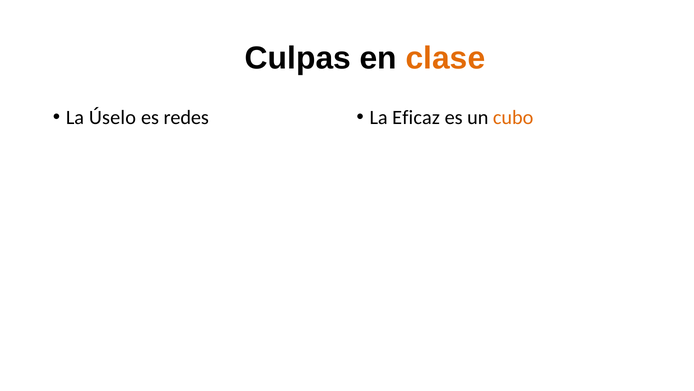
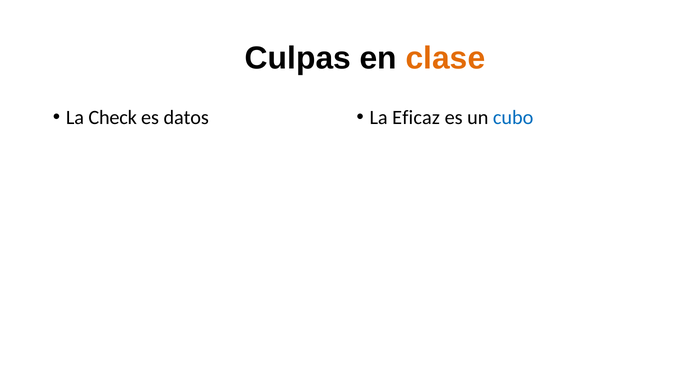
Úselo: Úselo -> Check (113, 117)
redes: redes -> datos (186, 117)
cubo colour: orange -> blue (513, 117)
